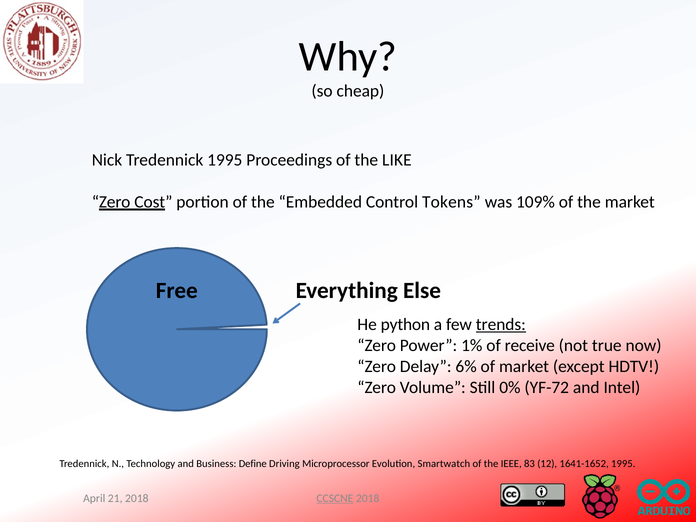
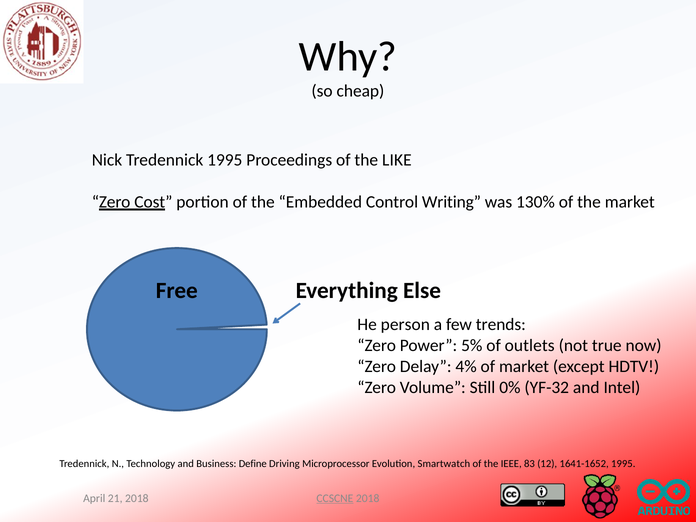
Tokens: Tokens -> Writing (451, 202)
109%: 109% -> 130% (535, 202)
python: python -> person (405, 325)
trends underline: present -> none (501, 325)
1%: 1% -> 5% (472, 346)
receive: receive -> outlets (530, 346)
6%: 6% -> 4% (466, 366)
YF-72: YF-72 -> YF-32 (547, 387)
